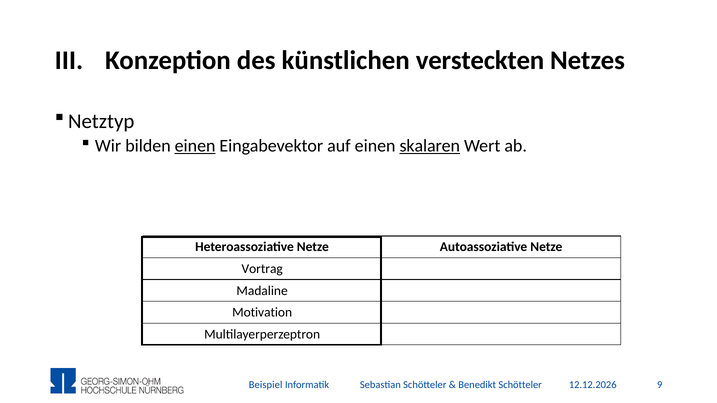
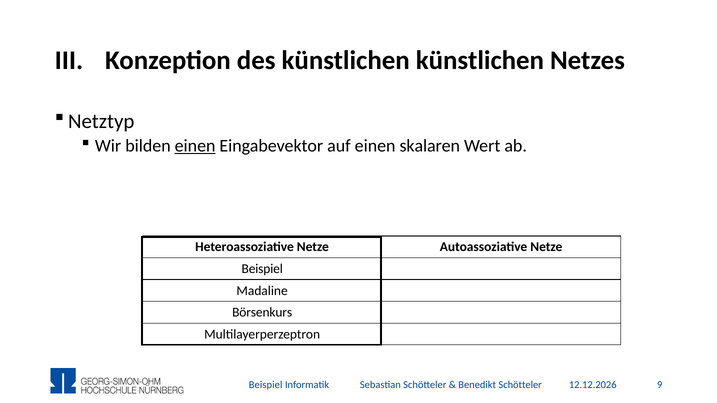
künstlichen versteckten: versteckten -> künstlichen (480, 60)
skalaren underline: present -> none (430, 146)
Vortrag: Vortrag -> Beispiel (262, 269)
Motivation: Motivation -> Börsenkurs (262, 313)
